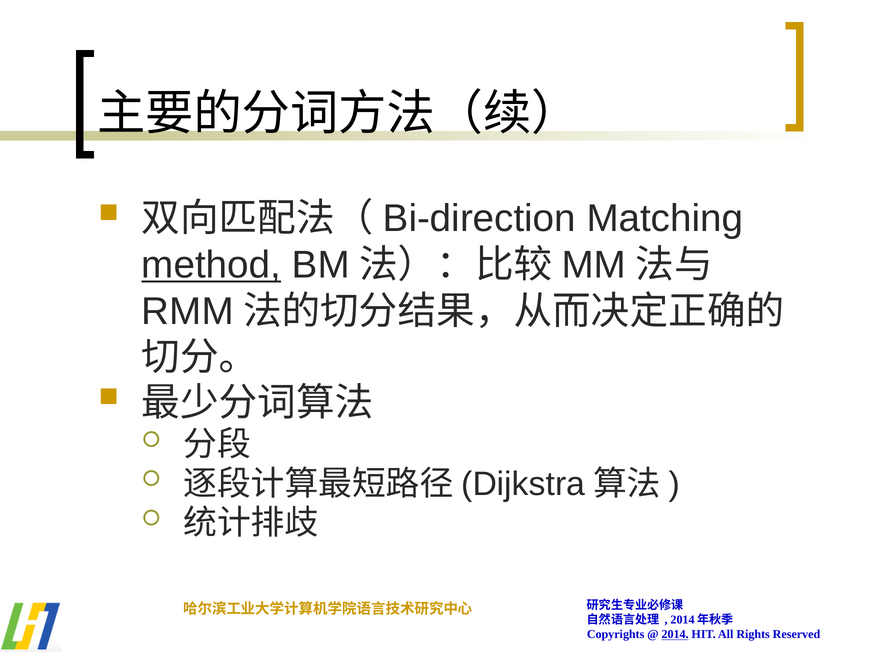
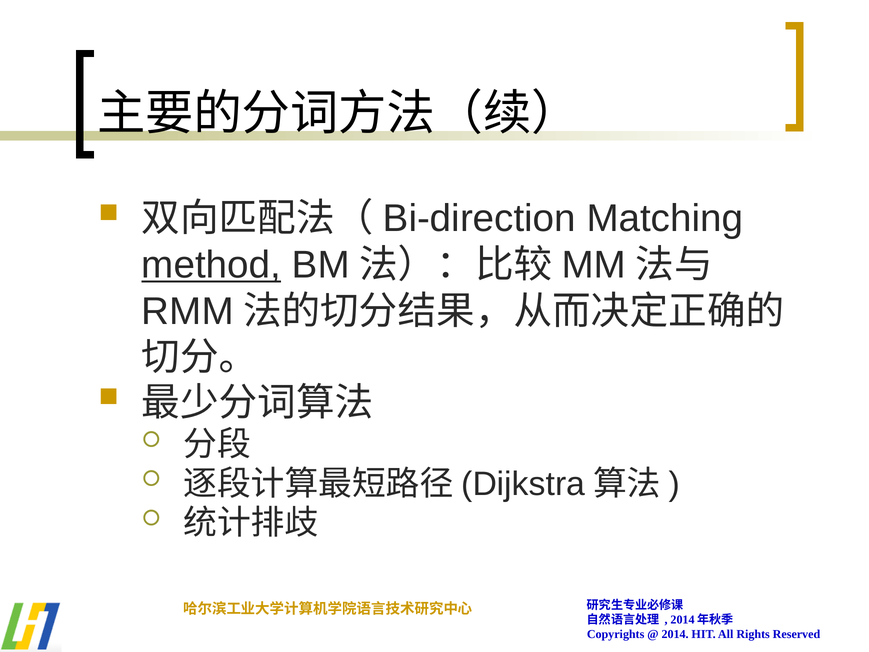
2014 underline: present -> none (675, 634)
